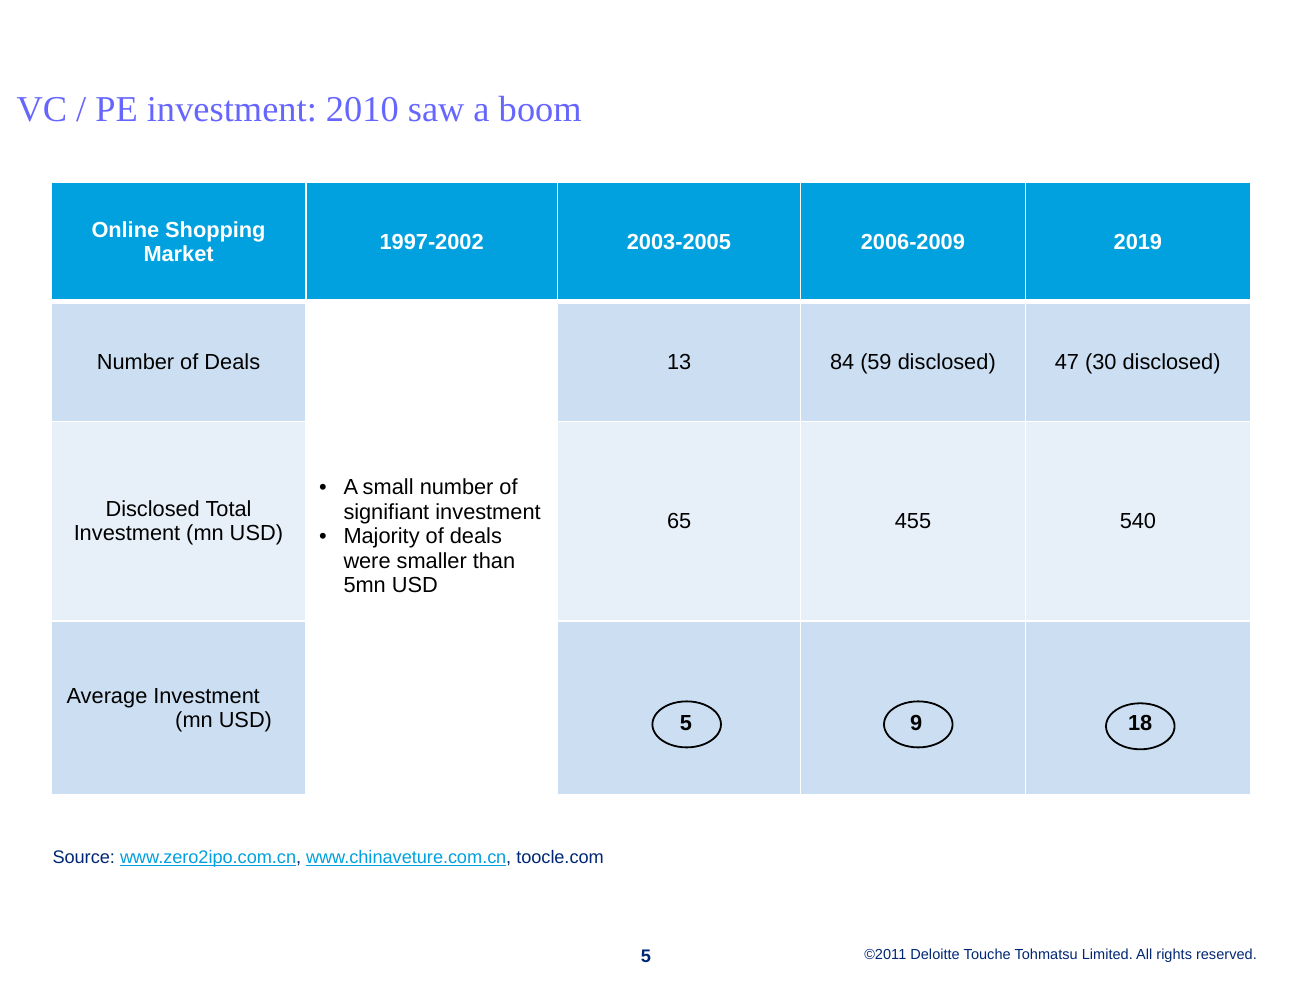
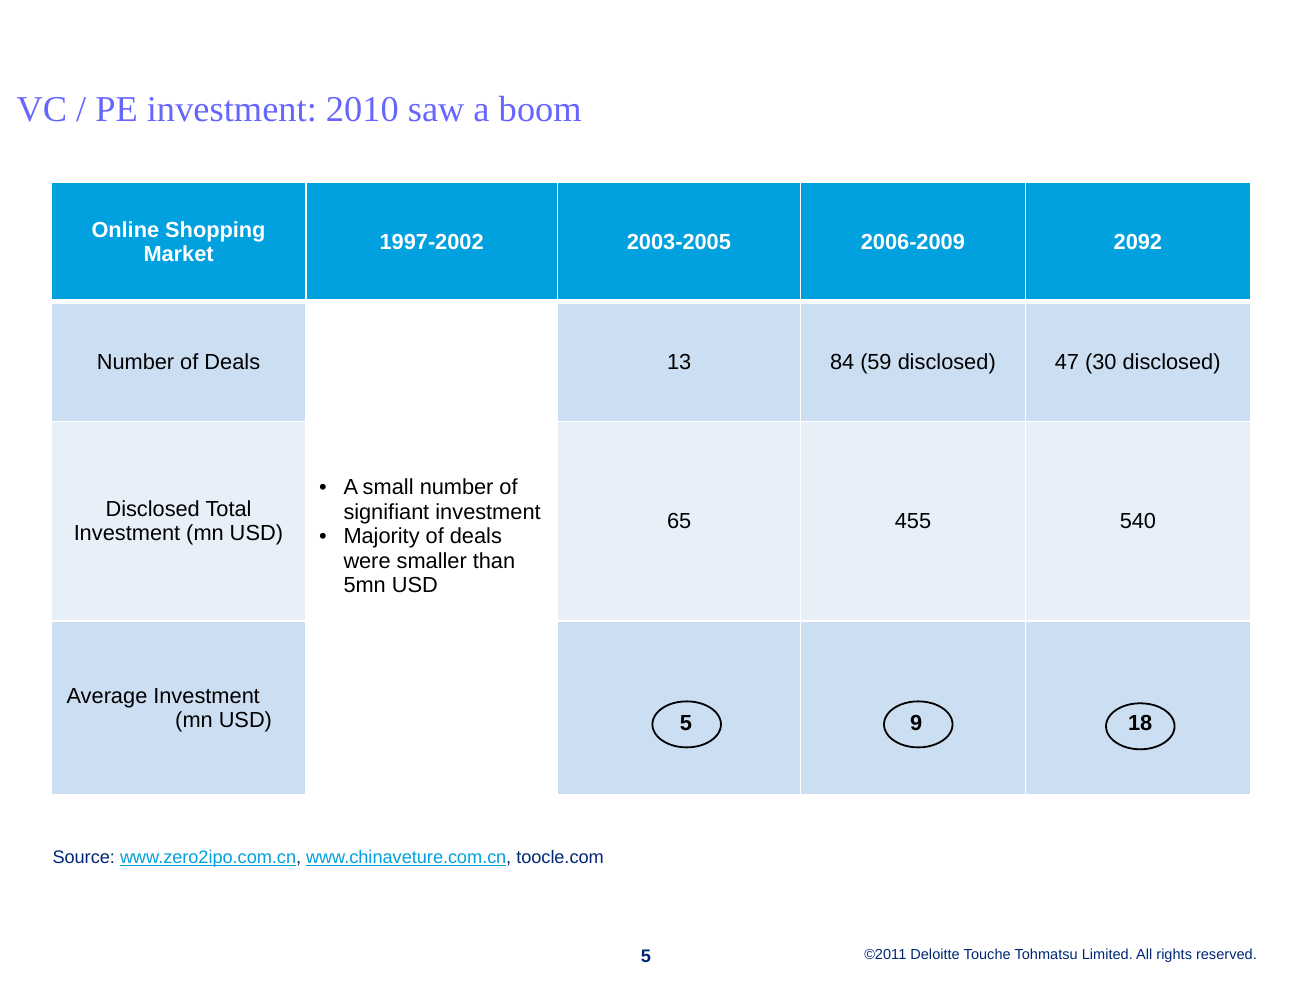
2019: 2019 -> 2092 (1138, 242)
